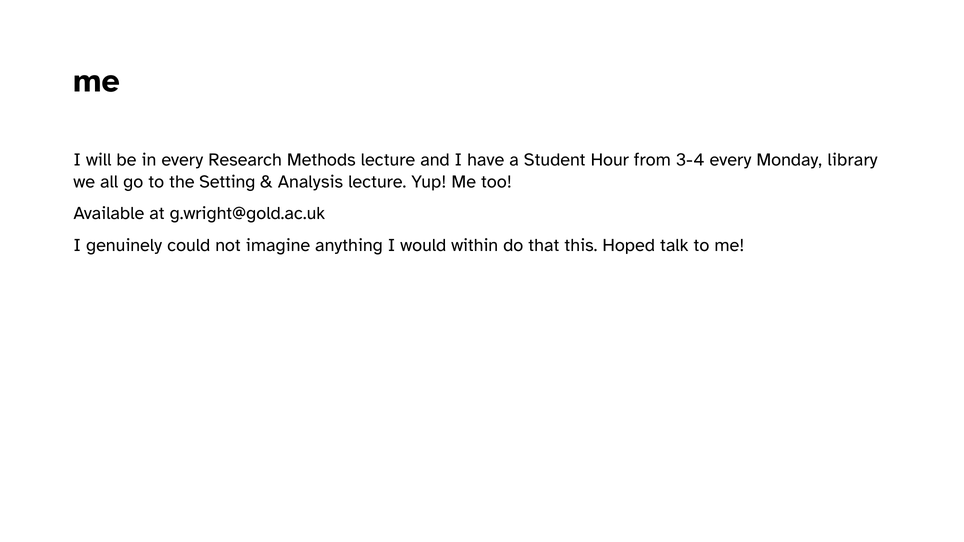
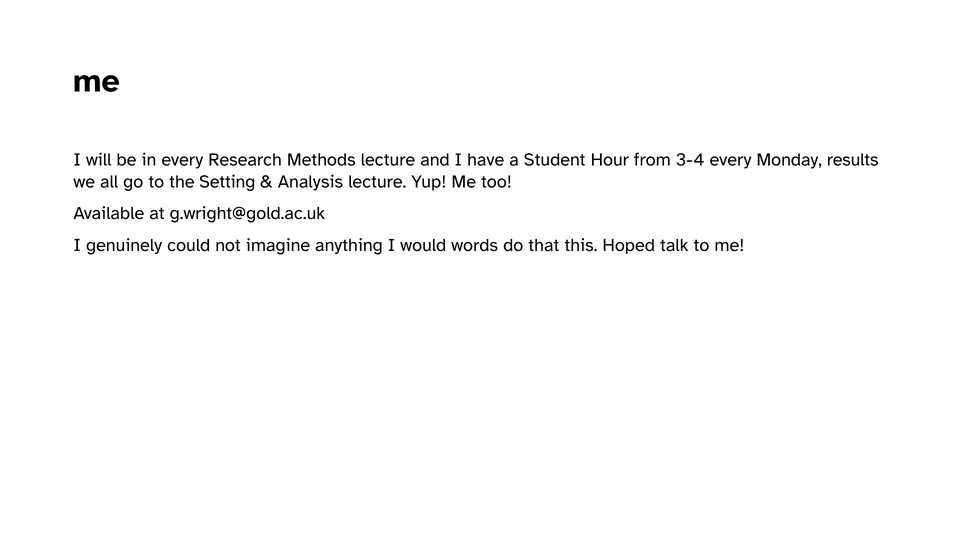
library: library -> results (853, 160)
within: within -> words (475, 245)
